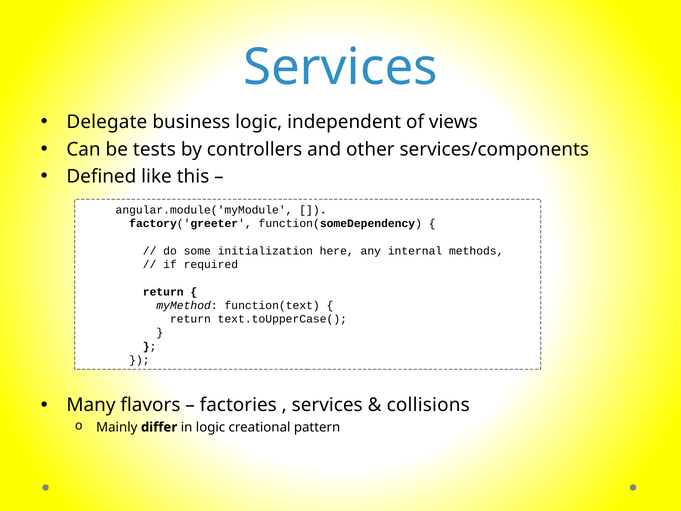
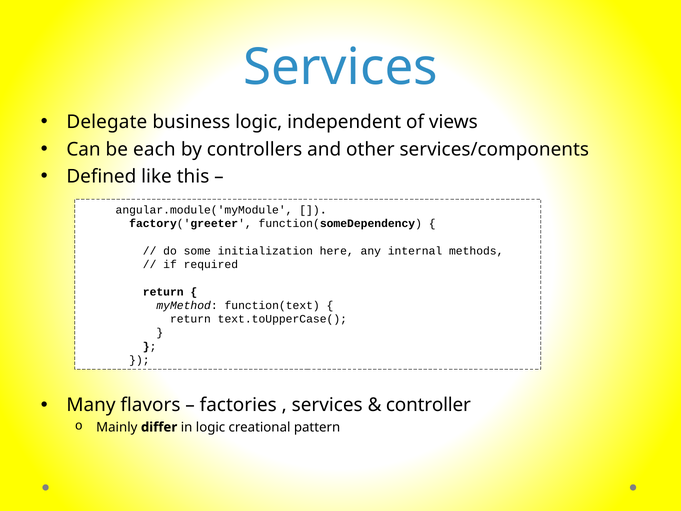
tests: tests -> each (154, 149)
collisions: collisions -> controller (428, 405)
